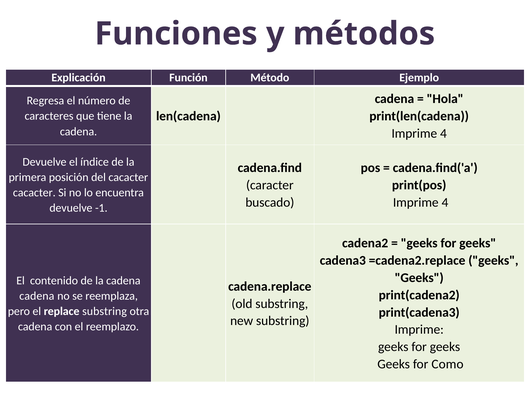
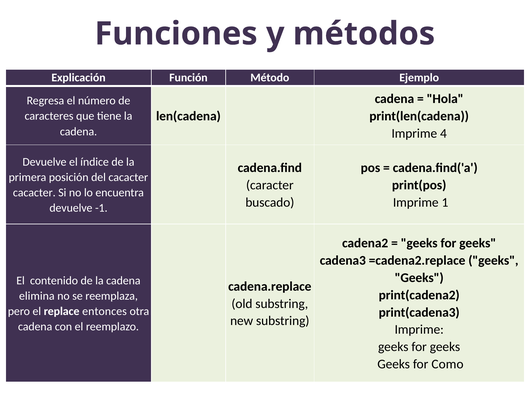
4: 4 -> 1 (445, 203)
cadena: cadena -> elimina (37, 296)
replace substring: substring -> entonces (105, 312)
